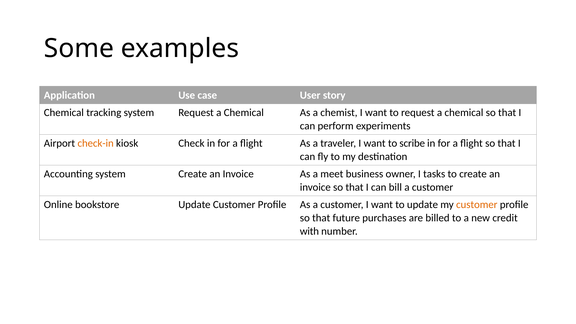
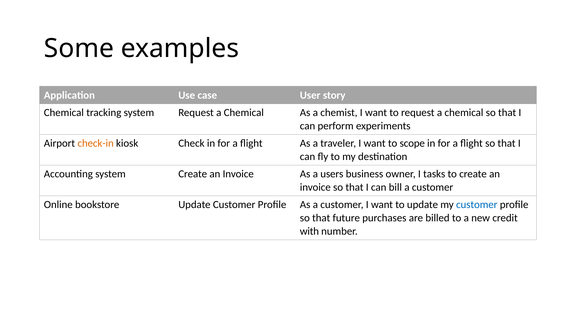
scribe: scribe -> scope (412, 143)
meet: meet -> users (332, 174)
customer colour: orange -> blue (477, 205)
